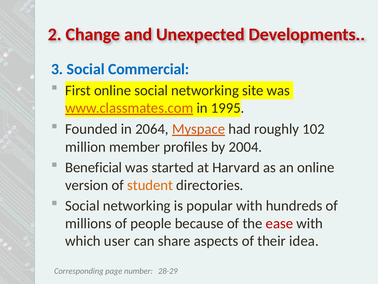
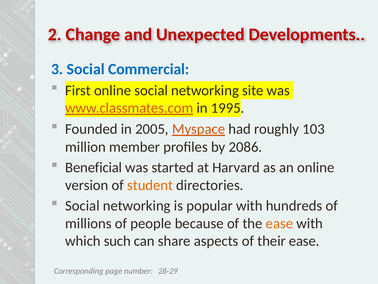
2064: 2064 -> 2005 (152, 129)
102: 102 -> 103 (314, 129)
2004: 2004 -> 2086 (245, 147)
ease colour: red -> orange (279, 223)
user: user -> such (117, 241)
their idea: idea -> ease (304, 241)
